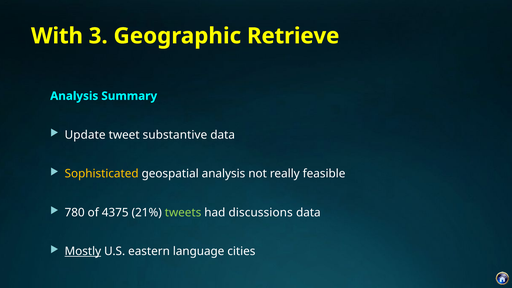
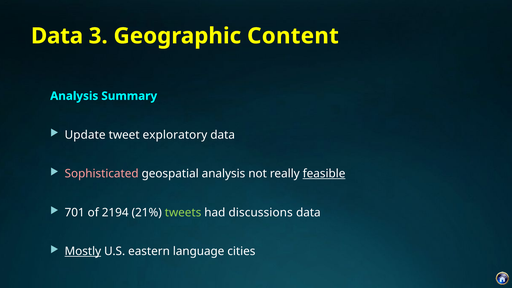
With: With -> Data (57, 36)
Retrieve: Retrieve -> Content (293, 36)
substantive: substantive -> exploratory (175, 135)
Sophisticated colour: yellow -> pink (102, 174)
feasible underline: none -> present (324, 174)
780: 780 -> 701 (75, 212)
4375: 4375 -> 2194 (115, 212)
